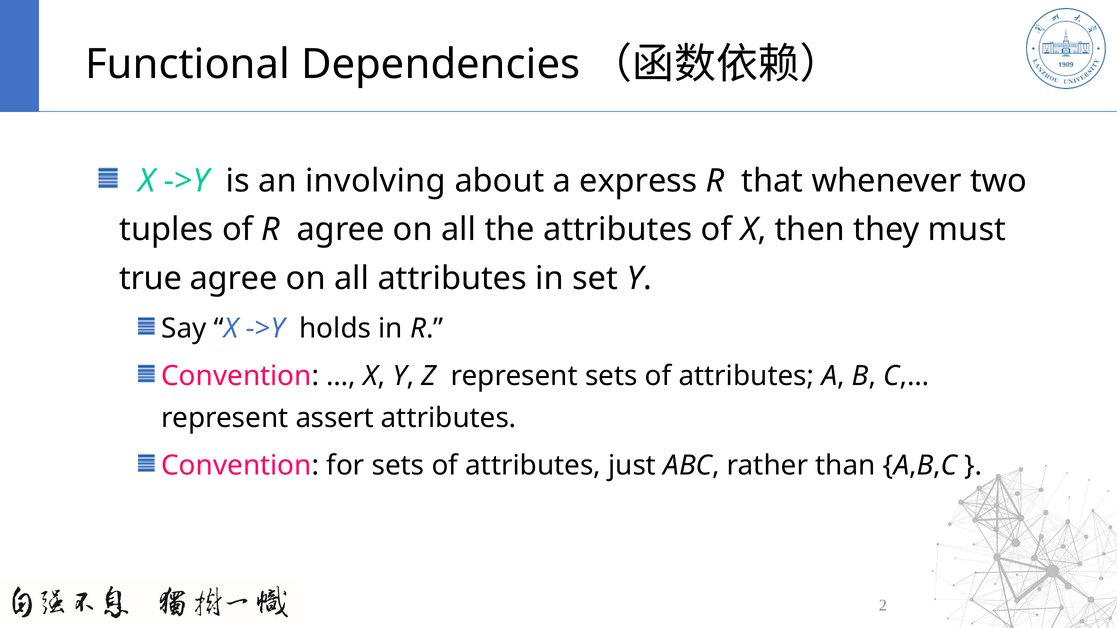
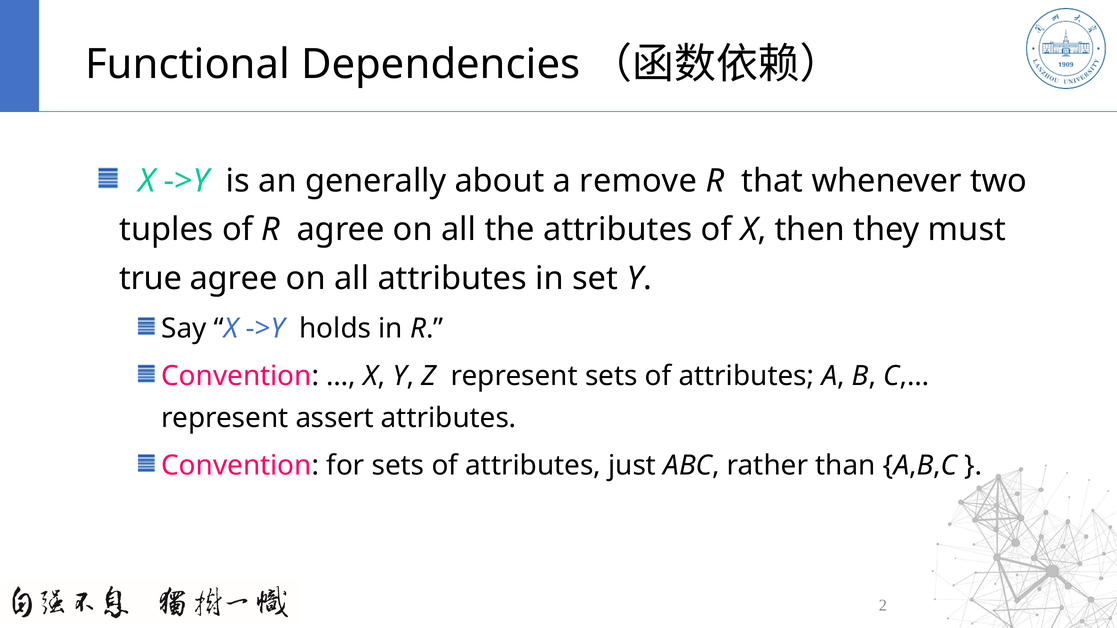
involving: involving -> generally (376, 181)
express: express -> remove (638, 181)
